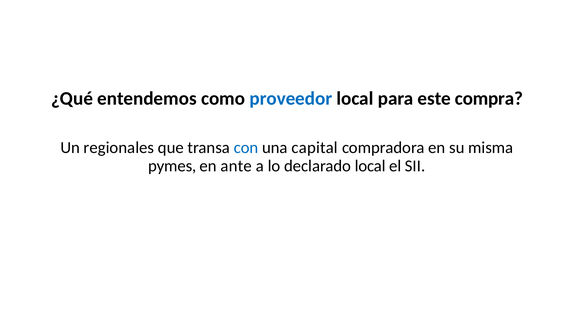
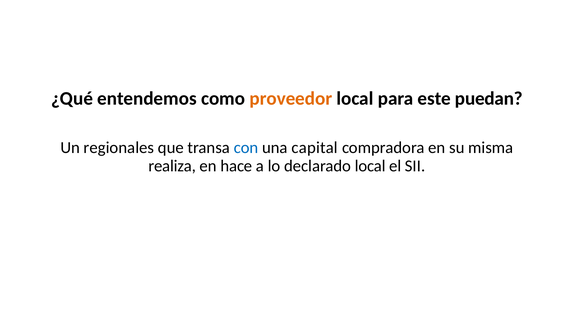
proveedor colour: blue -> orange (291, 98)
compra: compra -> puedan (489, 98)
pymes: pymes -> realiza (172, 166)
ante: ante -> hace (236, 166)
